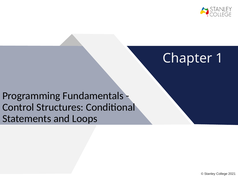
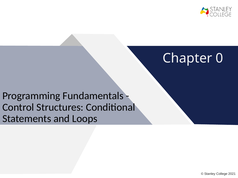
1: 1 -> 0 (219, 58)
